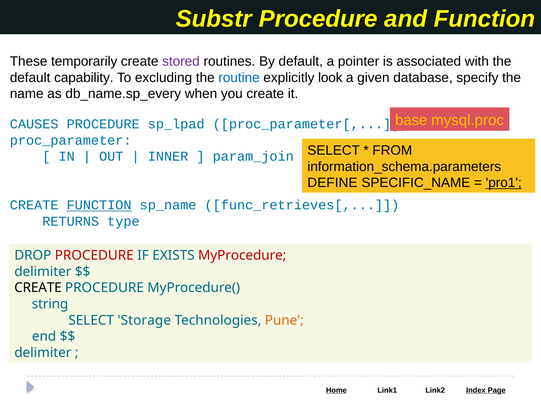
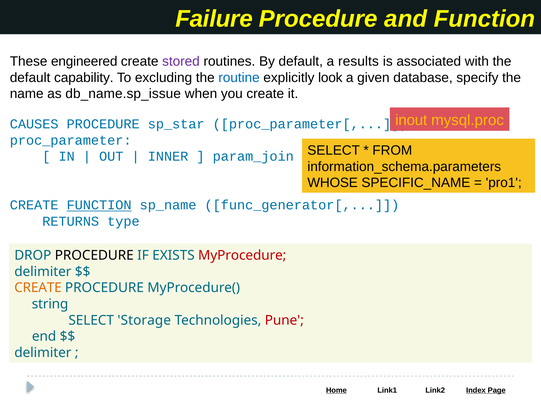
Substr: Substr -> Failure (214, 19)
temporarily: temporarily -> engineered (84, 61)
pointer: pointer -> results (358, 61)
db_name.sp_every: db_name.sp_every -> db_name.sp_issue (123, 94)
base: base -> inout (411, 120)
sp_lpad: sp_lpad -> sp_star (176, 124)
DEFINE: DEFINE -> WHOSE (333, 183)
pro1 underline: present -> none (504, 183)
func_retrieves[: func_retrieves[ -> func_generator[ (302, 205)
PROCEDURE colour: red -> black (94, 255)
CREATE colour: black -> orange (38, 288)
Pune colour: orange -> red (284, 320)
